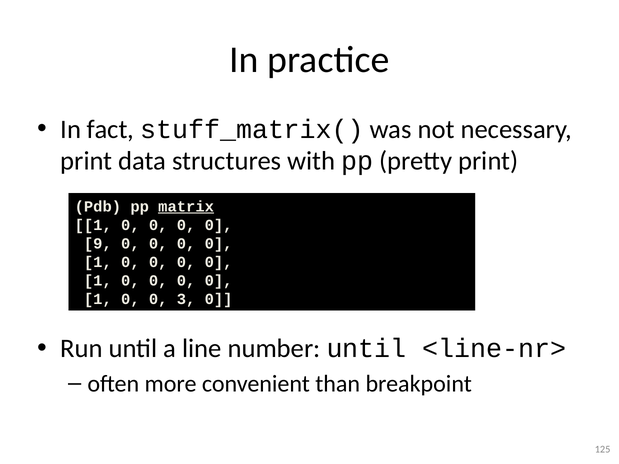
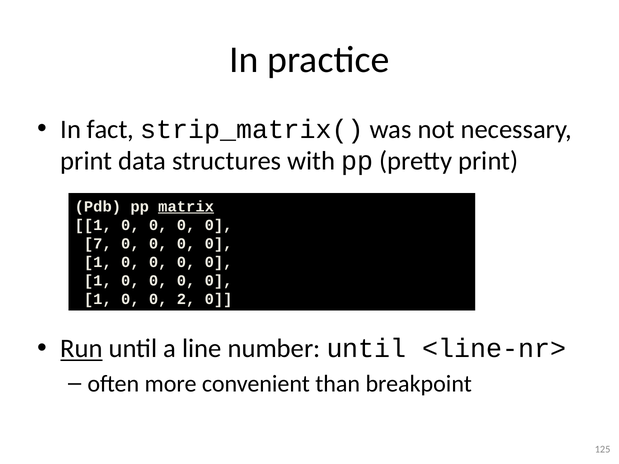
stuff_matrix(: stuff_matrix( -> strip_matrix( (252, 129)
9: 9 -> 7 (98, 244)
3: 3 -> 2 (186, 299)
Run underline: none -> present (82, 349)
